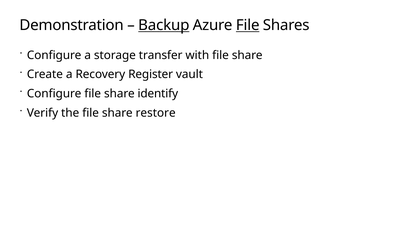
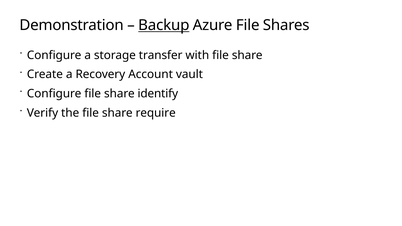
File underline: present -> none (248, 25)
Register: Register -> Account (151, 74)
restore: restore -> require (156, 113)
